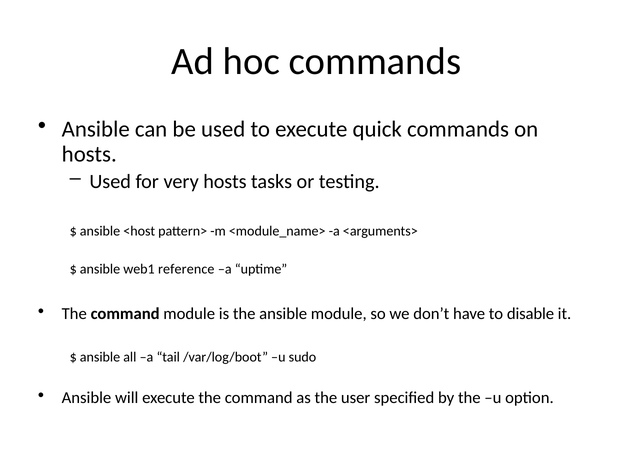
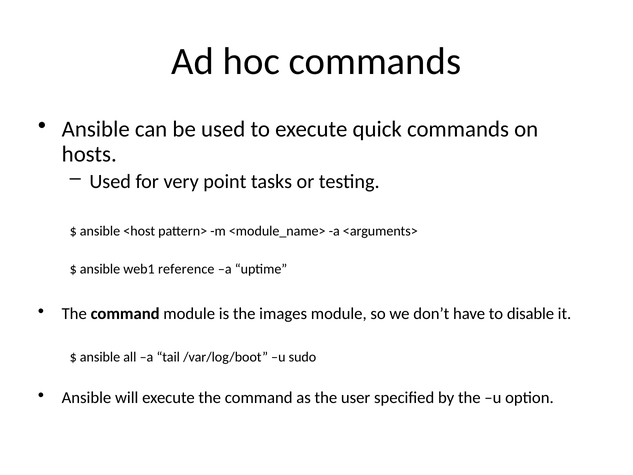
very hosts: hosts -> point (225, 181)
the ansible: ansible -> images (283, 314)
